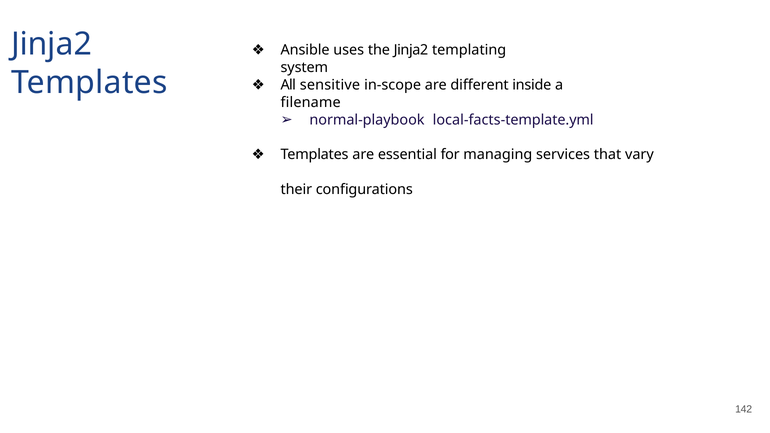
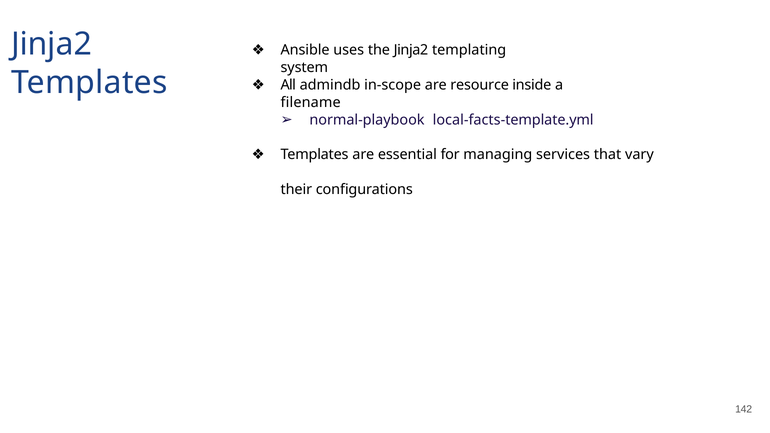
sensitive: sensitive -> admindb (330, 85)
different: different -> resource (480, 85)
